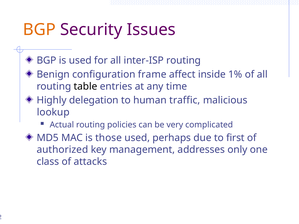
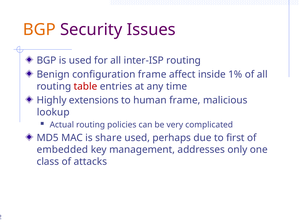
table colour: black -> red (86, 86)
delegation: delegation -> extensions (94, 100)
human traffic: traffic -> frame (185, 100)
those: those -> share (109, 138)
authorized: authorized -> embedded (62, 150)
